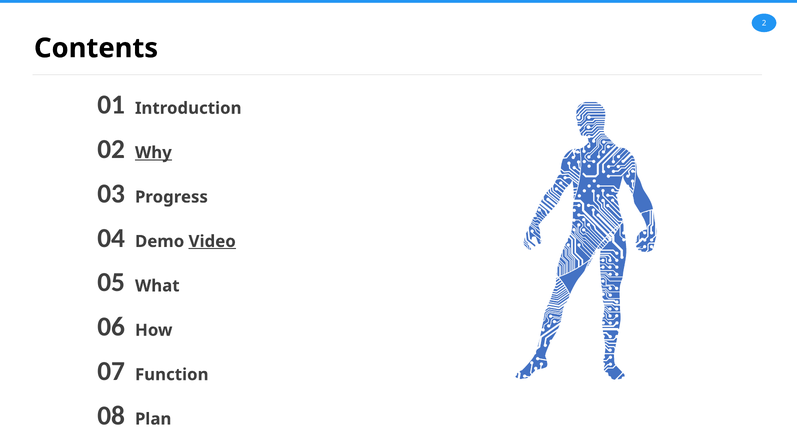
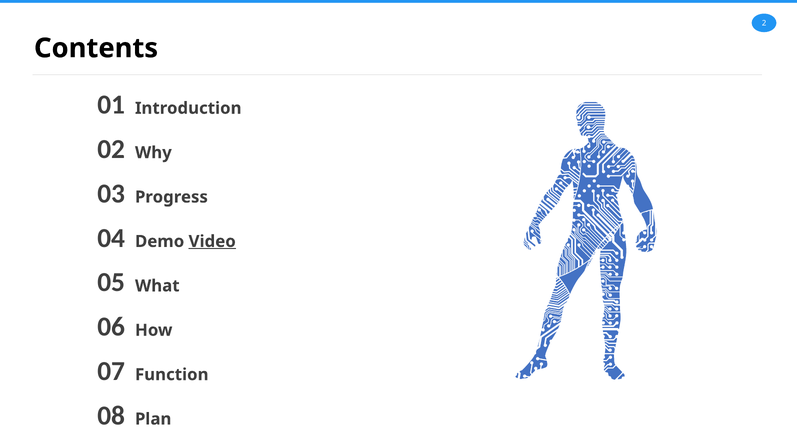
Why underline: present -> none (153, 153)
